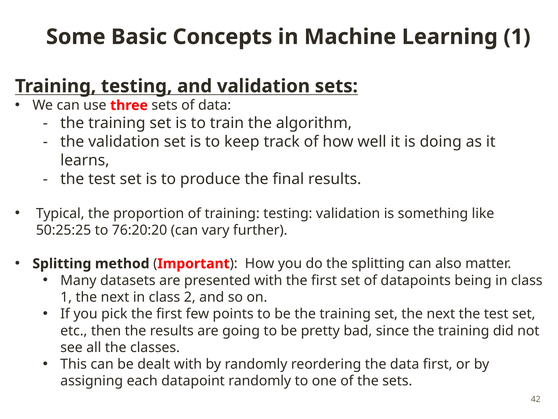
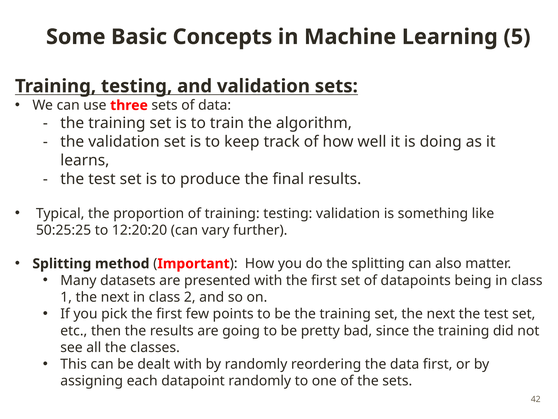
Learning 1: 1 -> 5 (517, 37)
76:20:20: 76:20:20 -> 12:20:20 (140, 230)
